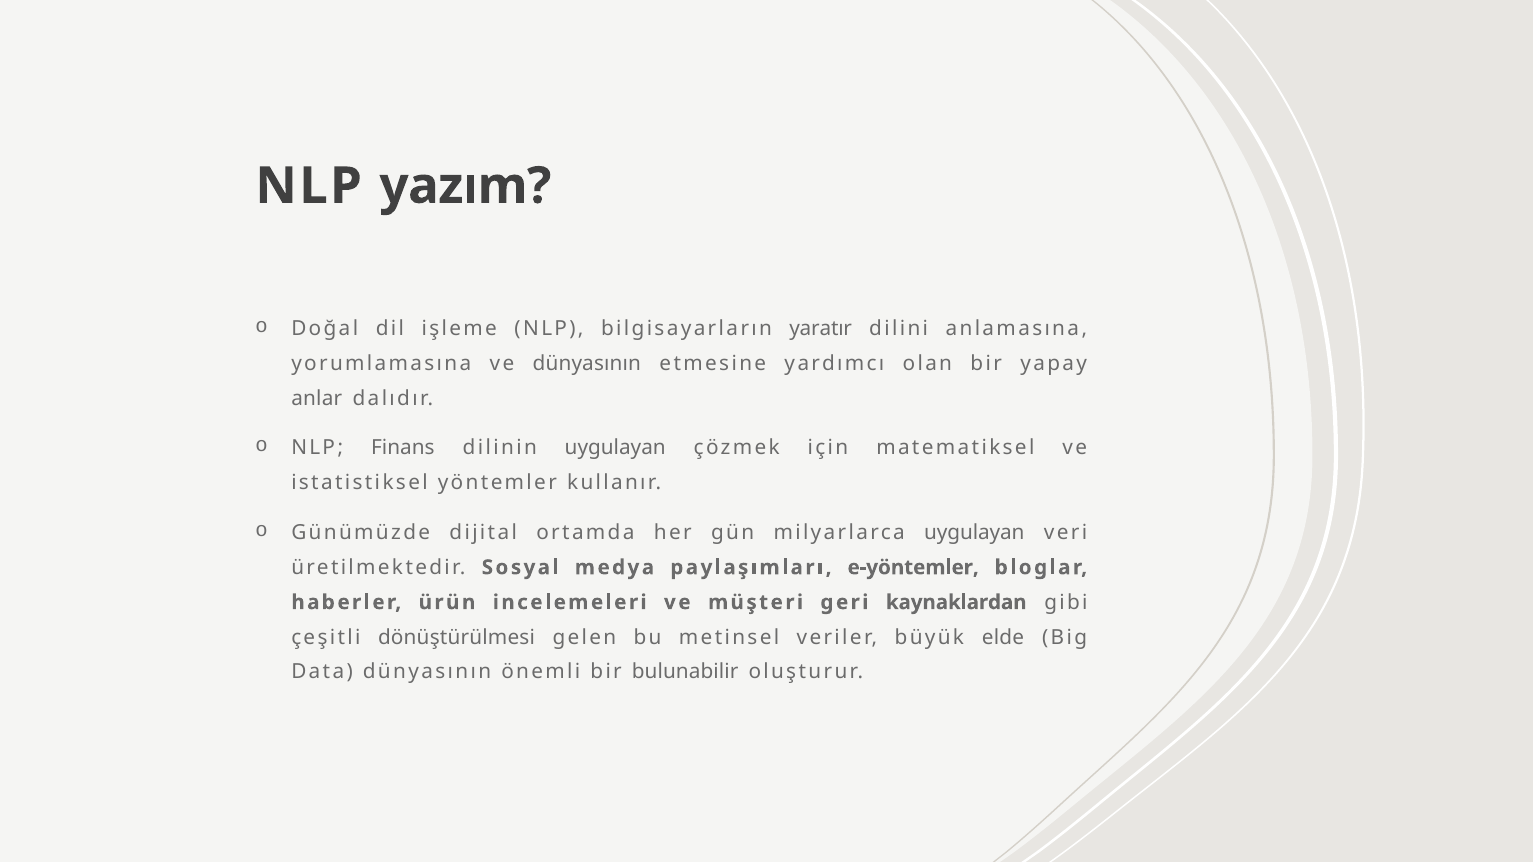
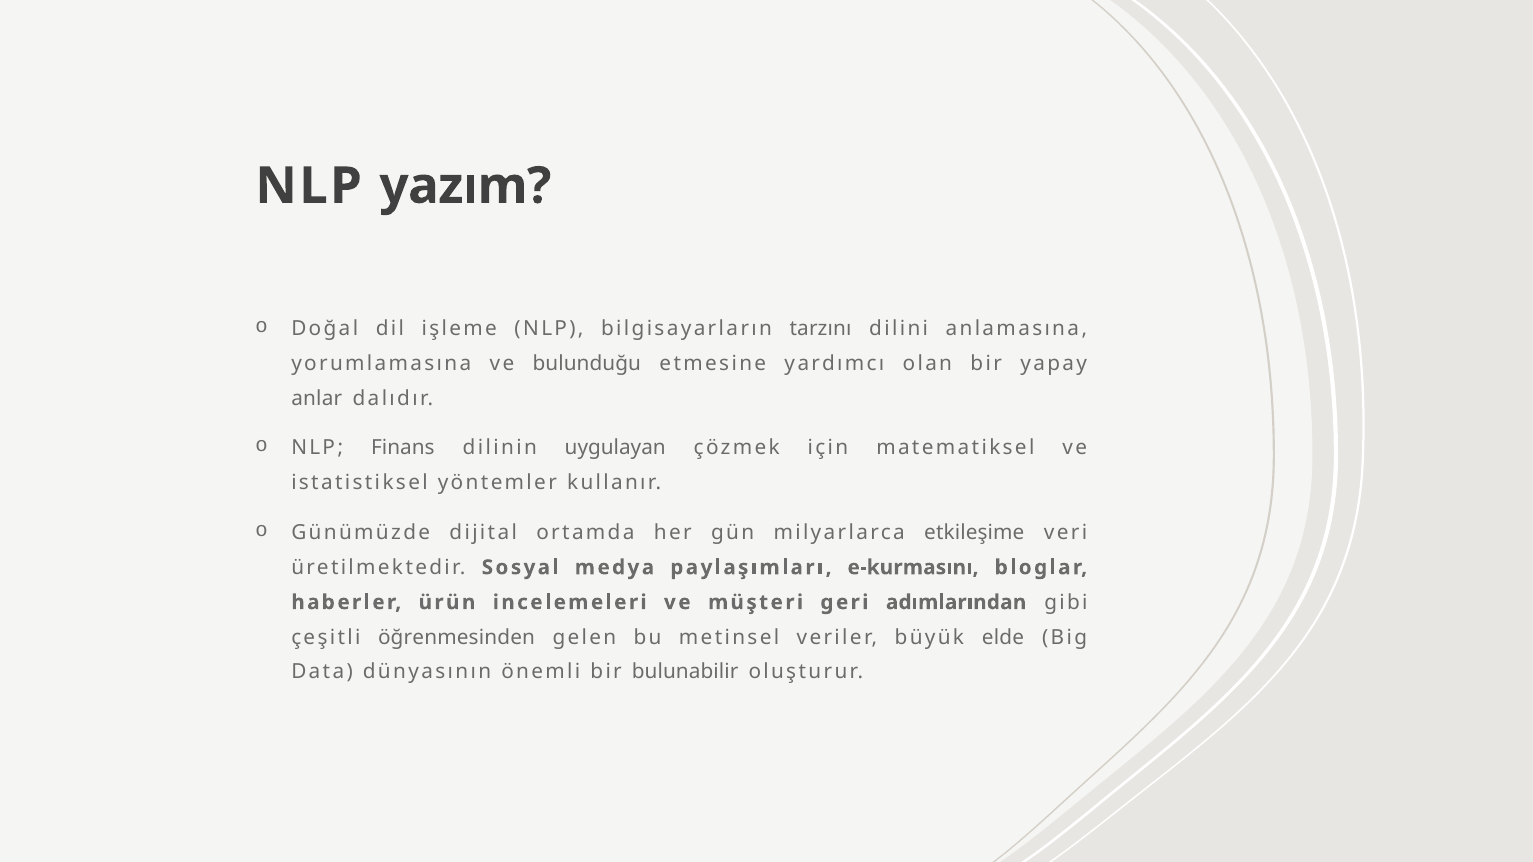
yaratır: yaratır -> tarzını (821, 329)
ve dünyasının: dünyasının -> bulunduğu (587, 363)
milyarlarca uygulayan: uygulayan -> etkileşime (974, 533)
e-yöntemler: e-yöntemler -> e-kurmasını (913, 568)
kaynaklardan: kaynaklardan -> adımlarından (956, 603)
dönüştürülmesi: dönüştürülmesi -> öğrenmesinden (456, 637)
